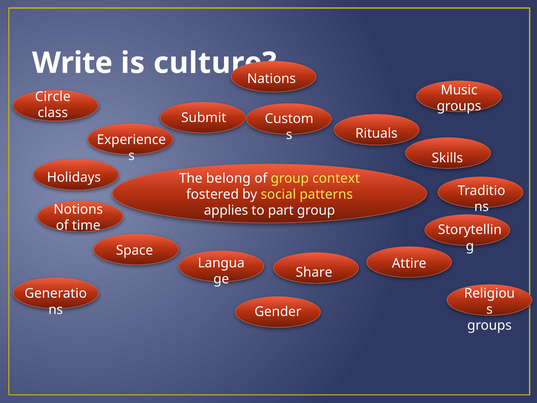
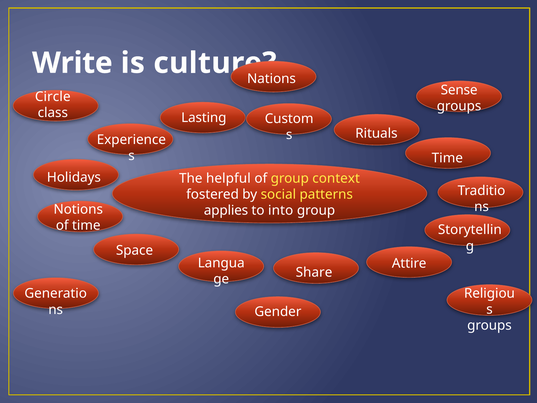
Music: Music -> Sense (459, 90)
Submit: Submit -> Lasting (204, 118)
Skills: Skills -> Time (447, 158)
belong: belong -> helpful (228, 178)
part: part -> into (281, 210)
